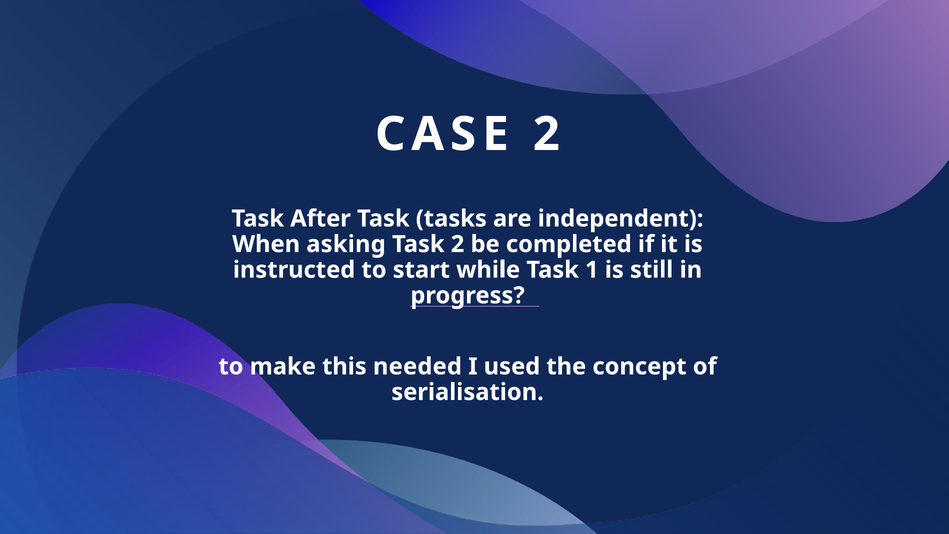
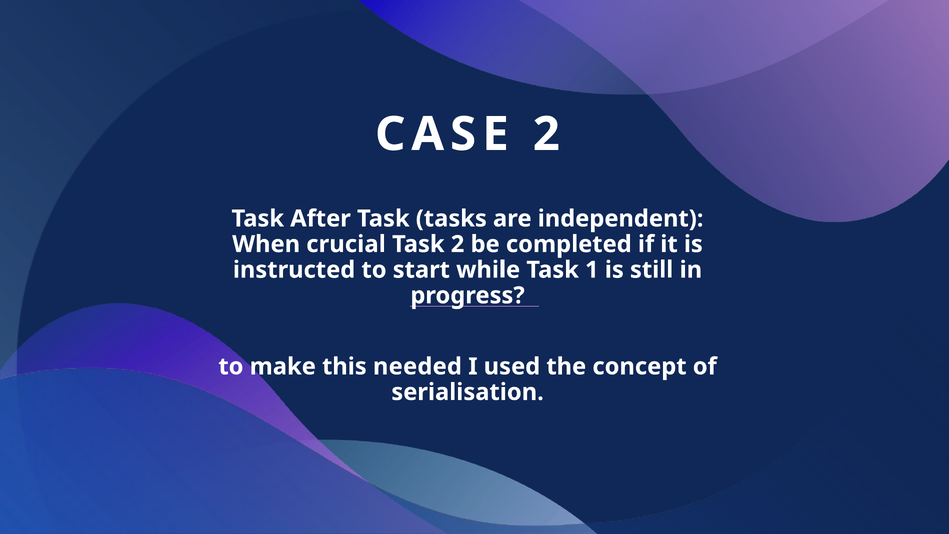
asking: asking -> crucial (346, 244)
